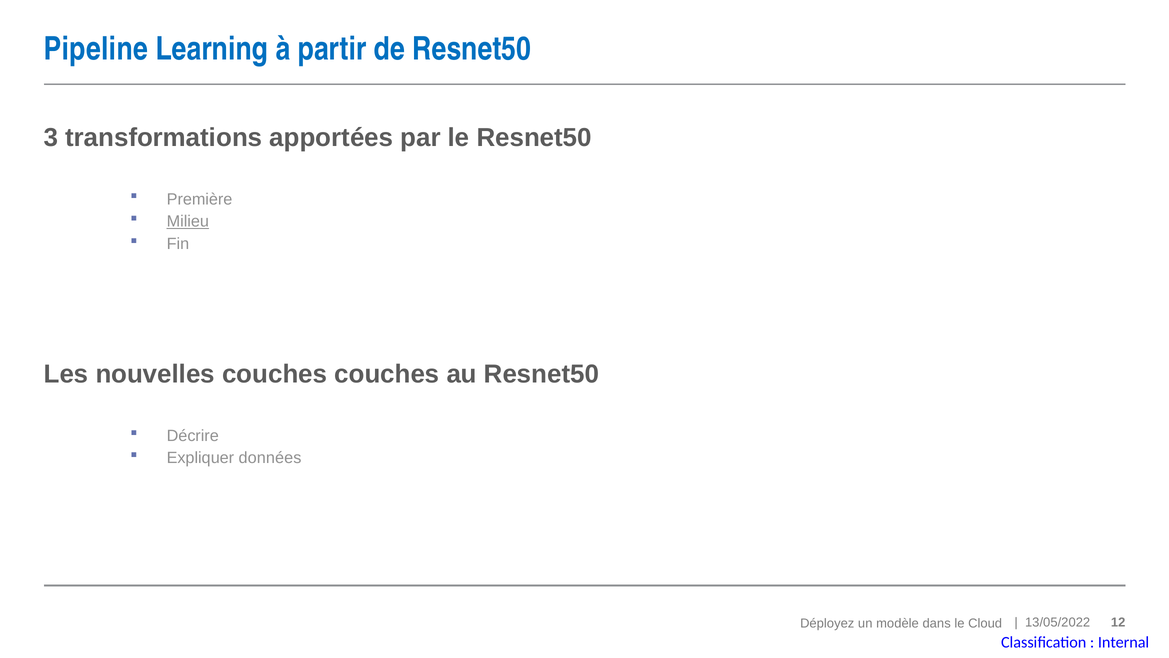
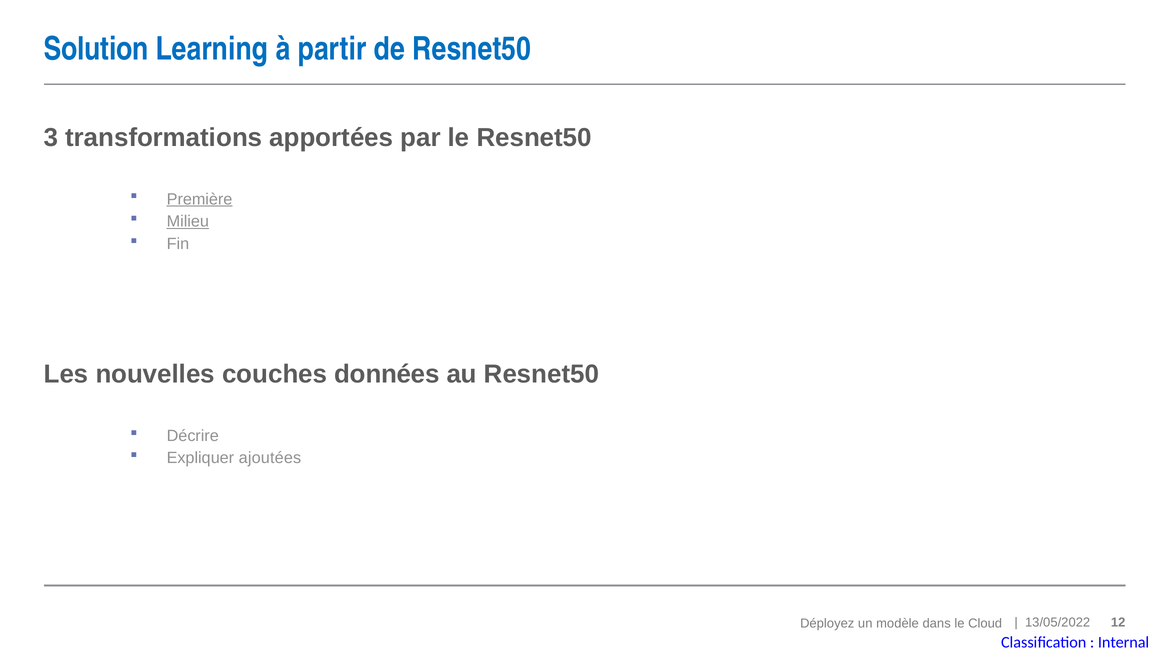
Pipeline: Pipeline -> Solution (96, 49)
Première underline: none -> present (200, 199)
couches couches: couches -> données (387, 374)
données: données -> ajoutées (270, 458)
